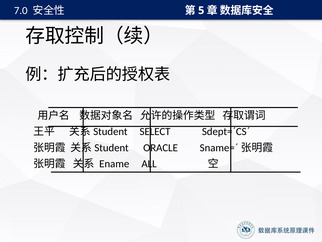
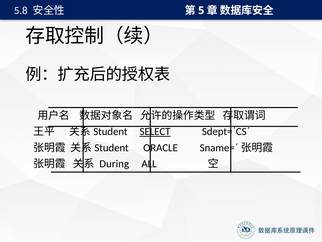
7.0: 7.0 -> 5.8 (21, 11)
SELECT underline: none -> present (155, 131)
Ename: Ename -> During (114, 164)
